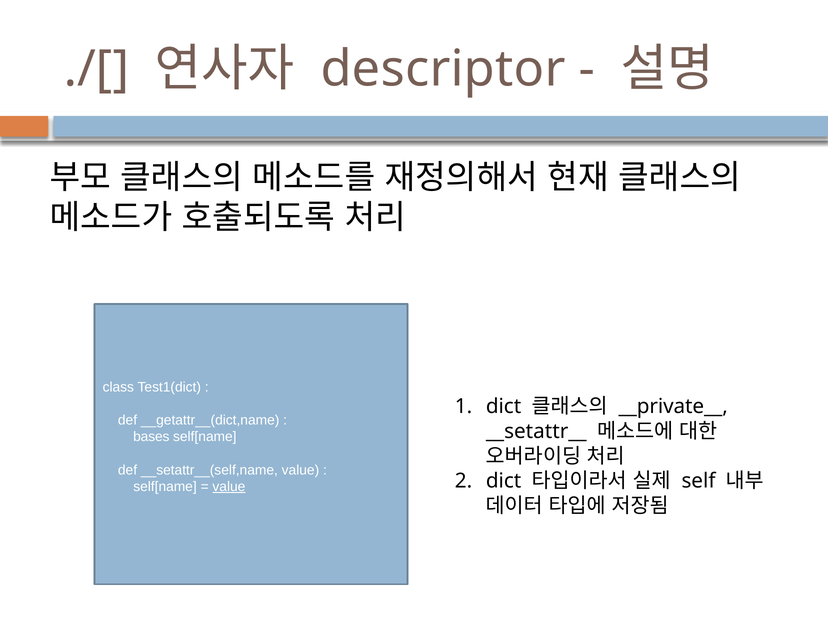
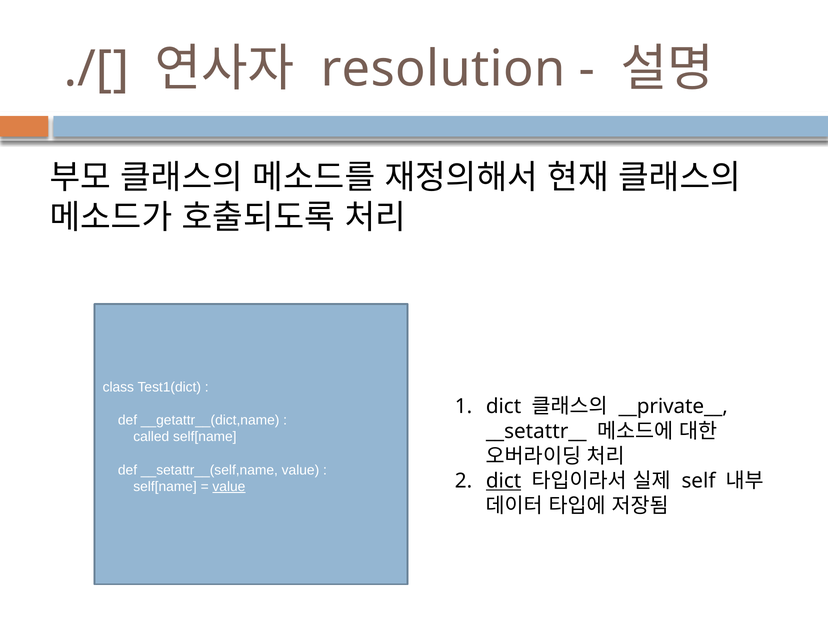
descriptor: descriptor -> resolution (443, 69)
bases: bases -> called (151, 437)
dict underline: none -> present (504, 481)
